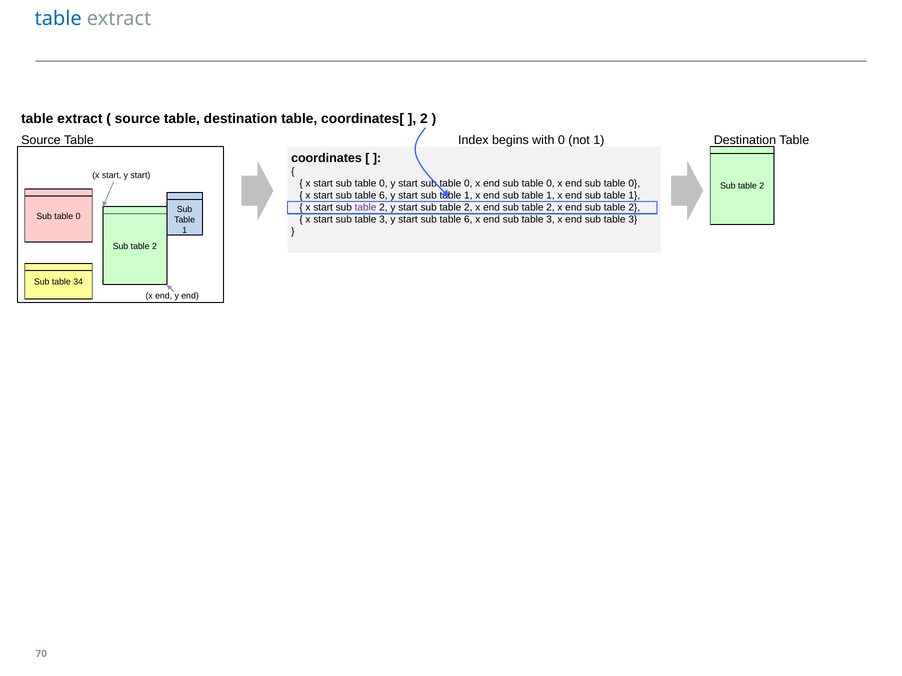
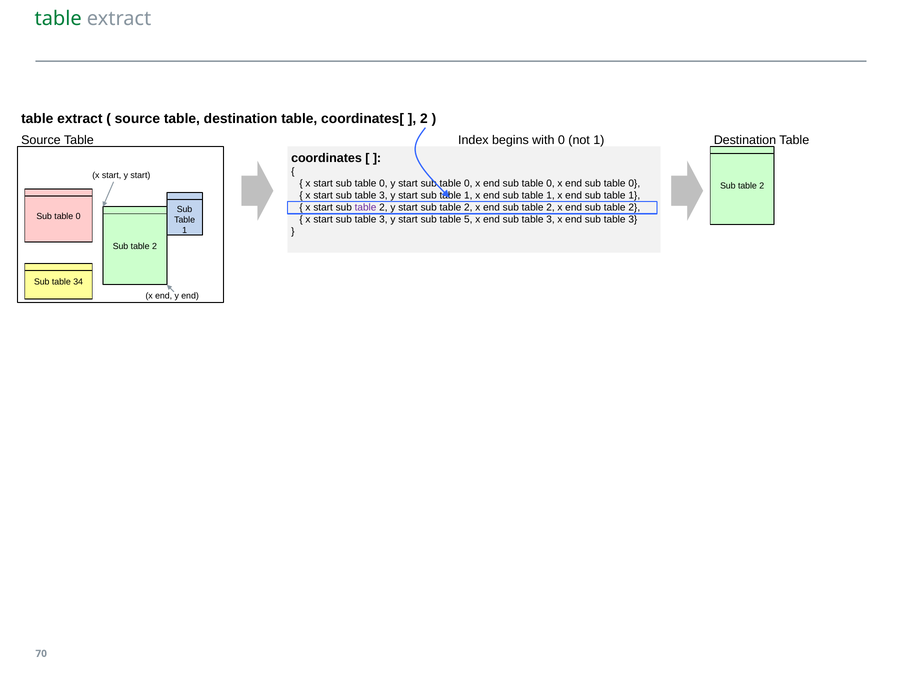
table colour: blue -> green (58, 19)
6: 6 -> 3 (383, 196)
6: 6 -> 5 (468, 220)
